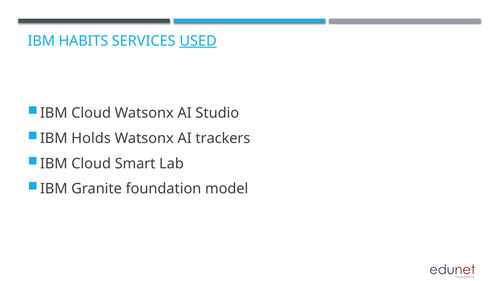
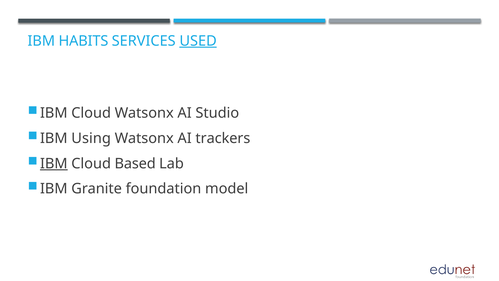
Holds: Holds -> Using (91, 138)
IBM underline: none -> present (54, 163)
Smart: Smart -> Based (135, 163)
